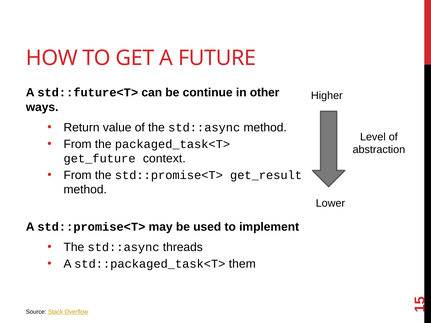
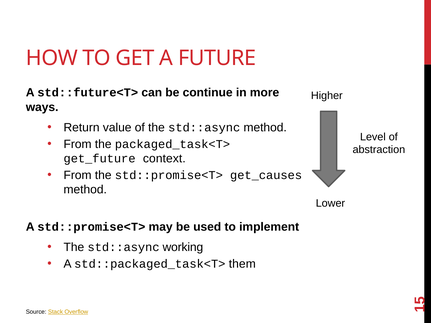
other: other -> more (265, 93)
get_result: get_result -> get_causes (266, 175)
threads: threads -> working (183, 247)
